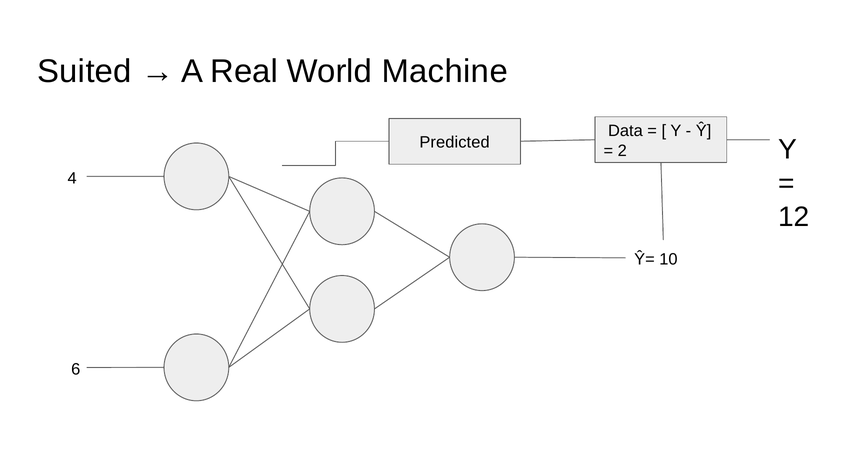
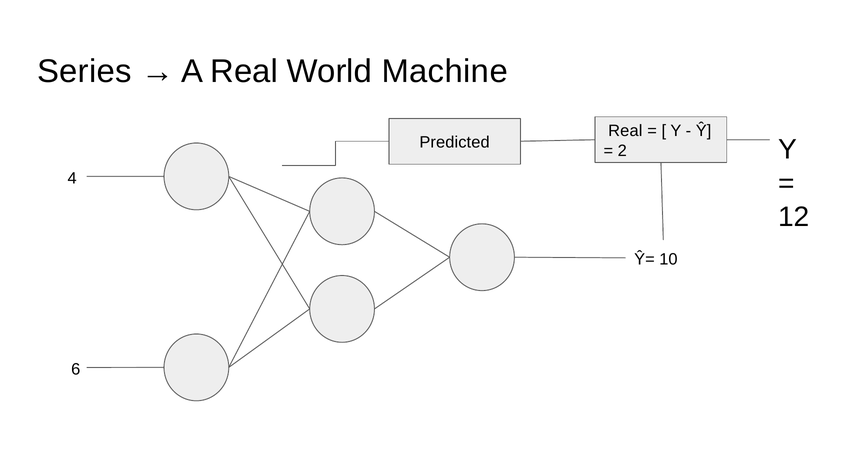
Suited: Suited -> Series (85, 72)
Data: Data -> Real (625, 131)
